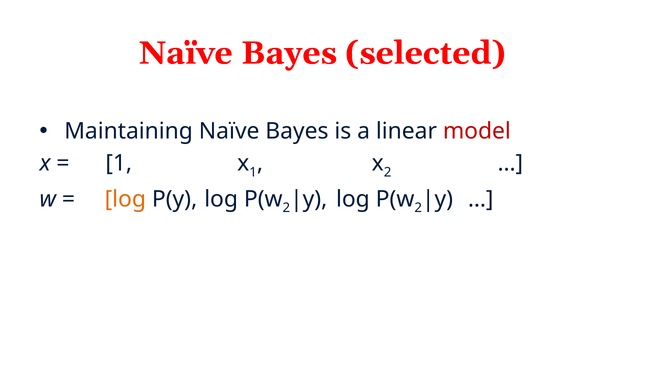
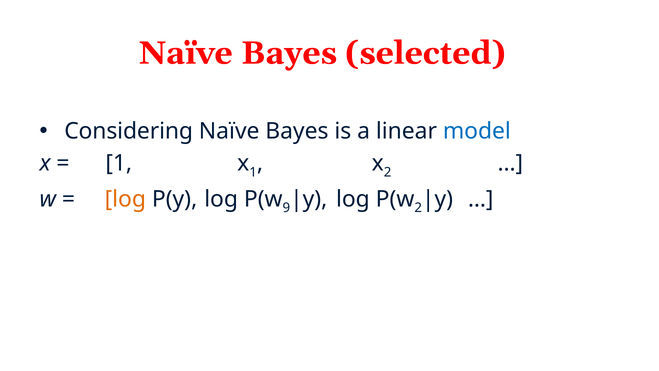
Maintaining: Maintaining -> Considering (129, 131)
model colour: red -> blue (477, 131)
2: 2 -> 9 (286, 208)
